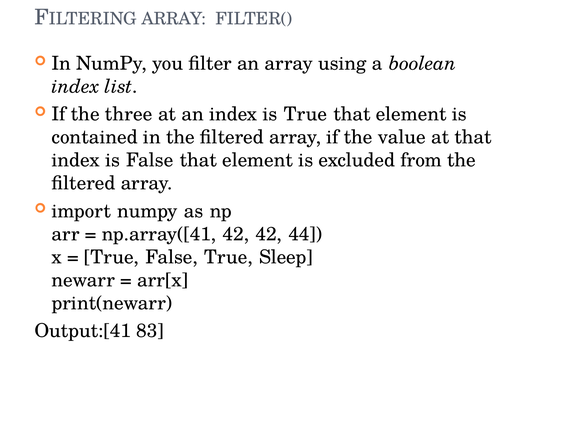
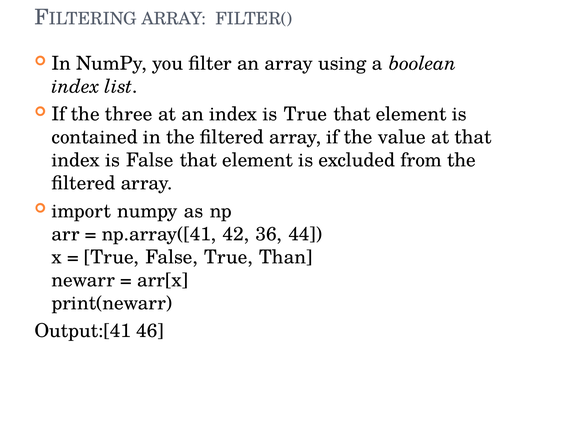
42 42: 42 -> 36 (269, 234)
Sleep: Sleep -> Than (286, 257)
83: 83 -> 46 (150, 330)
